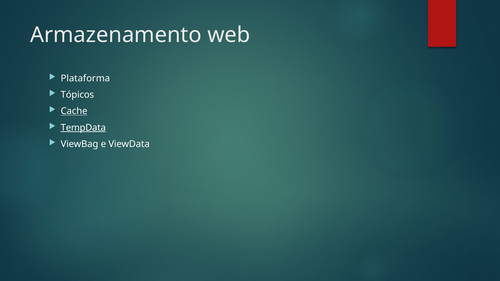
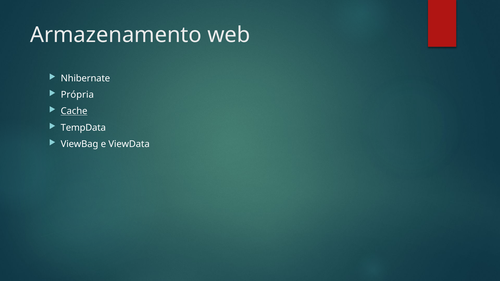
Plataforma: Plataforma -> Nhibernate (85, 78)
Tópicos: Tópicos -> Própria (77, 95)
TempData underline: present -> none (83, 128)
